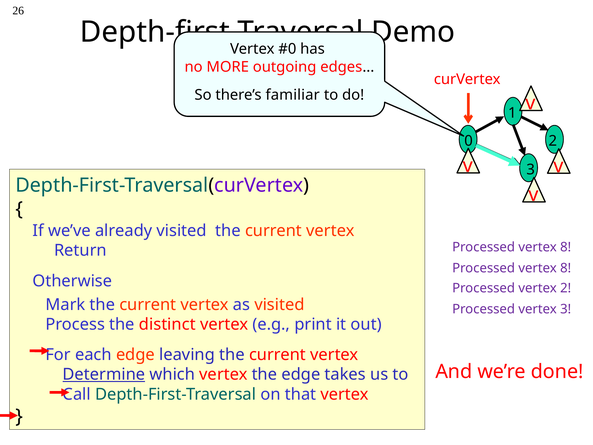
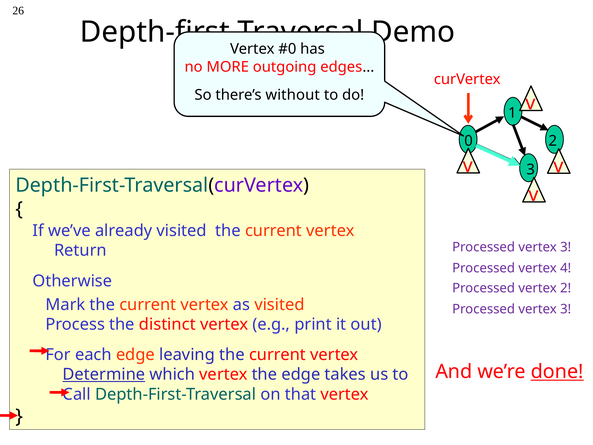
familiar: familiar -> without (293, 95)
8: 8 -> 3 (566, 247)
8: 8 -> 4 (566, 268)
done underline: none -> present (557, 371)
